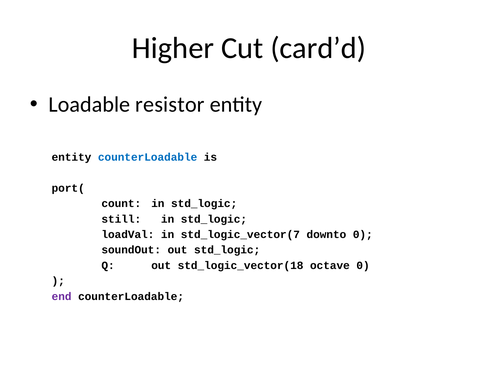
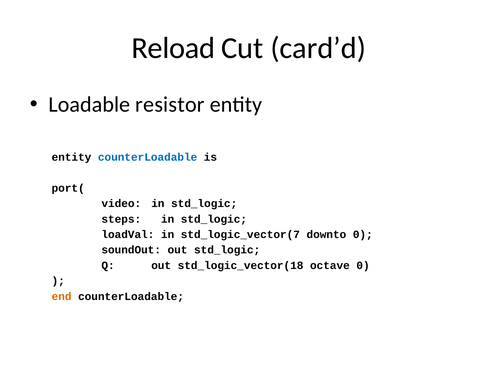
Higher: Higher -> Reload (173, 48)
count: count -> video (121, 203)
still: still -> steps (121, 219)
end colour: purple -> orange (62, 296)
